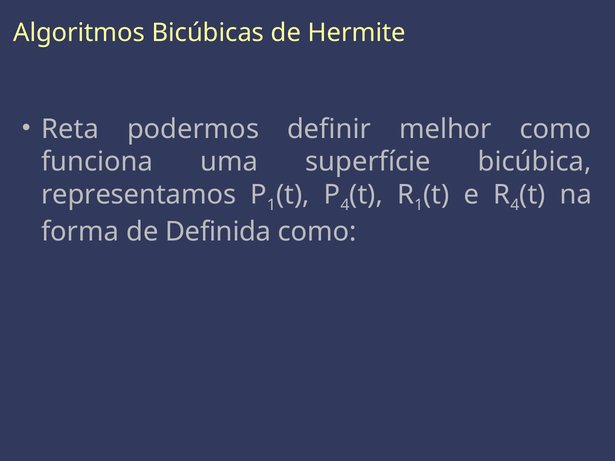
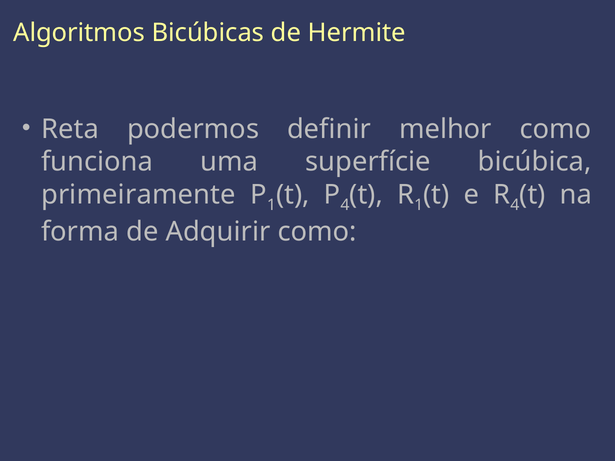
representamos: representamos -> primeiramente (138, 195)
Definida: Definida -> Adquirir (218, 232)
